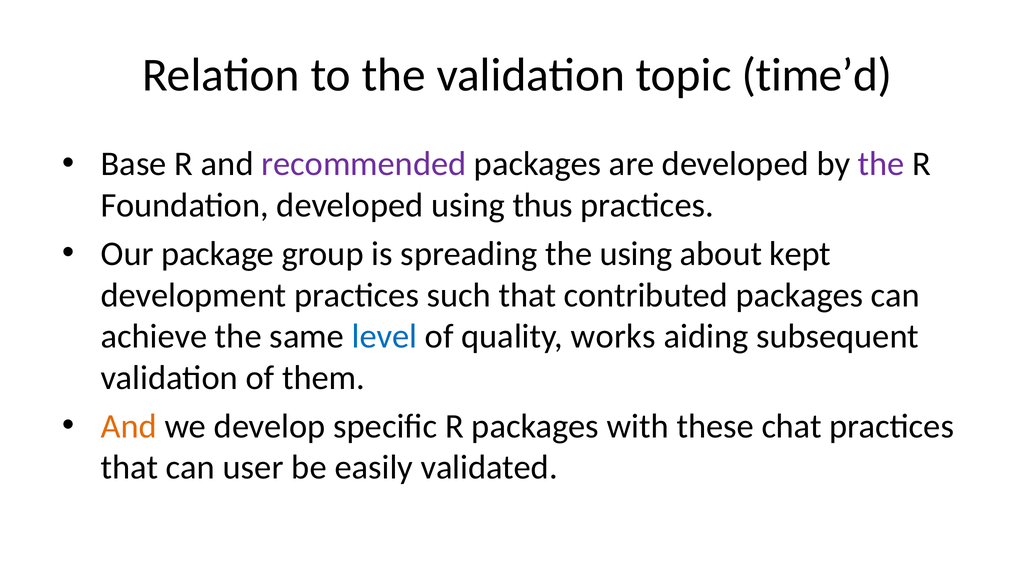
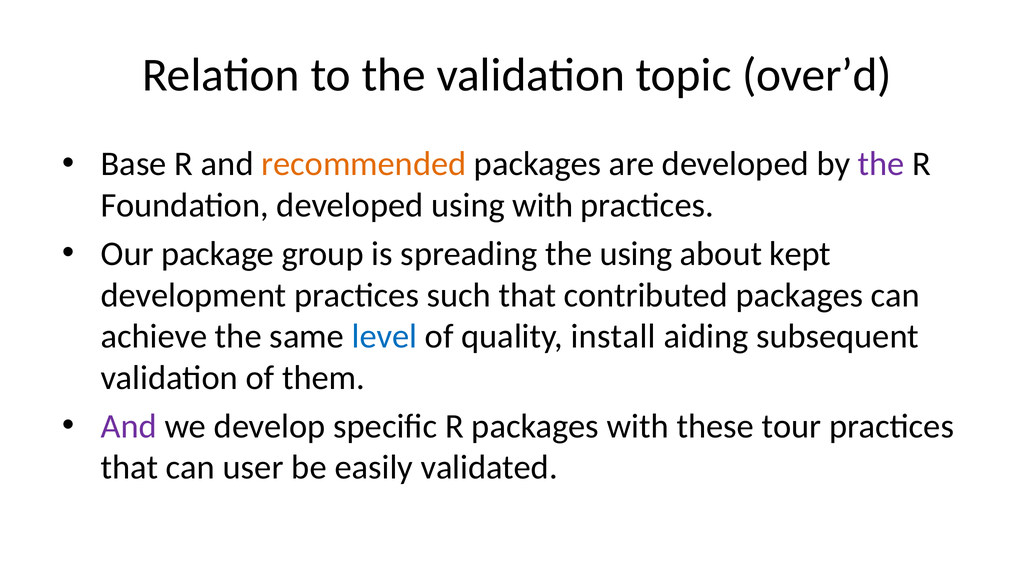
time’d: time’d -> over’d (817, 75)
recommended colour: purple -> orange (364, 164)
using thus: thus -> with (543, 205)
works: works -> install (613, 336)
And colour: orange -> purple (129, 426)
chat: chat -> tour (792, 426)
